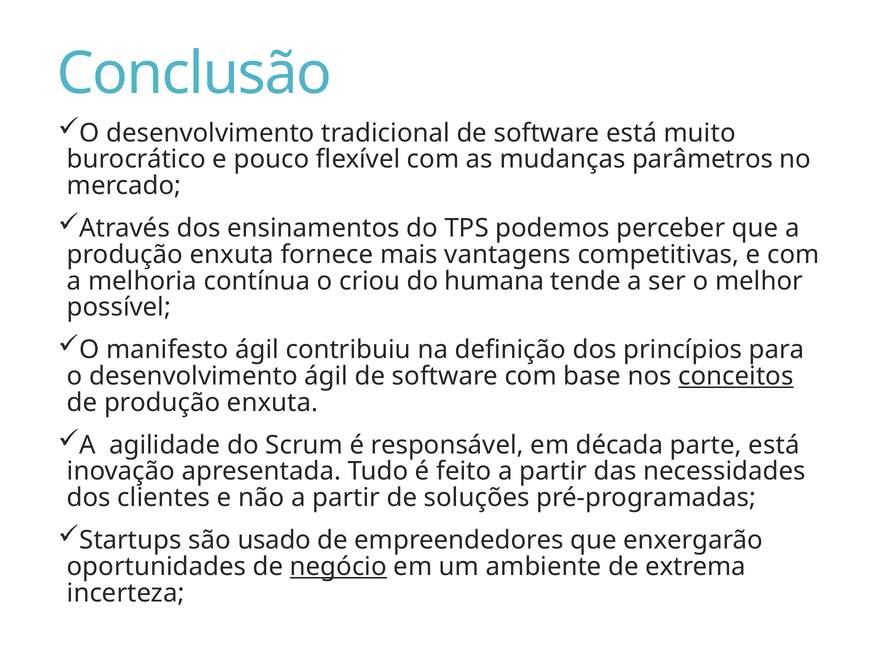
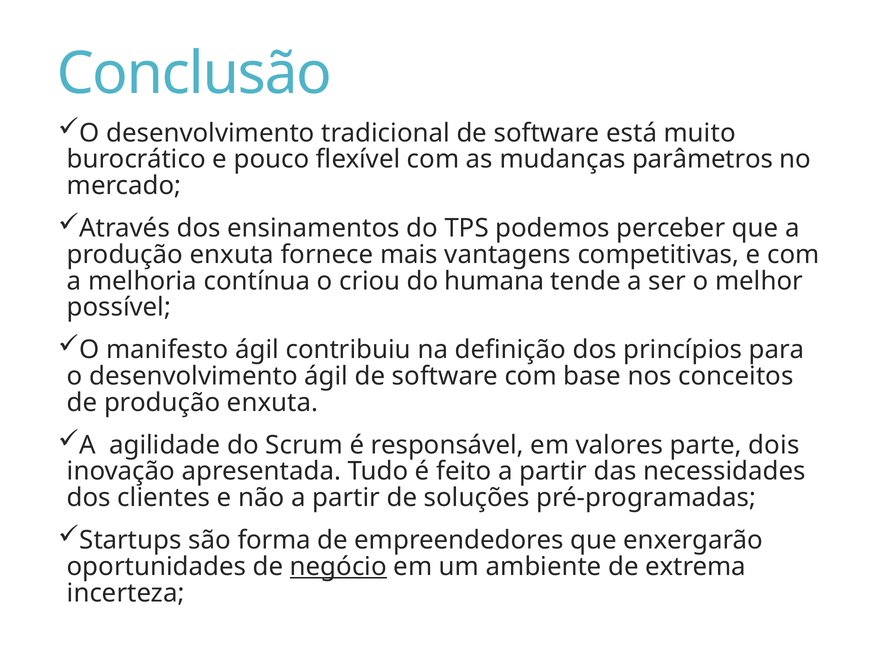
conceitos underline: present -> none (736, 376)
década: década -> valores (620, 445)
parte está: está -> dois (774, 445)
usado: usado -> forma (274, 540)
